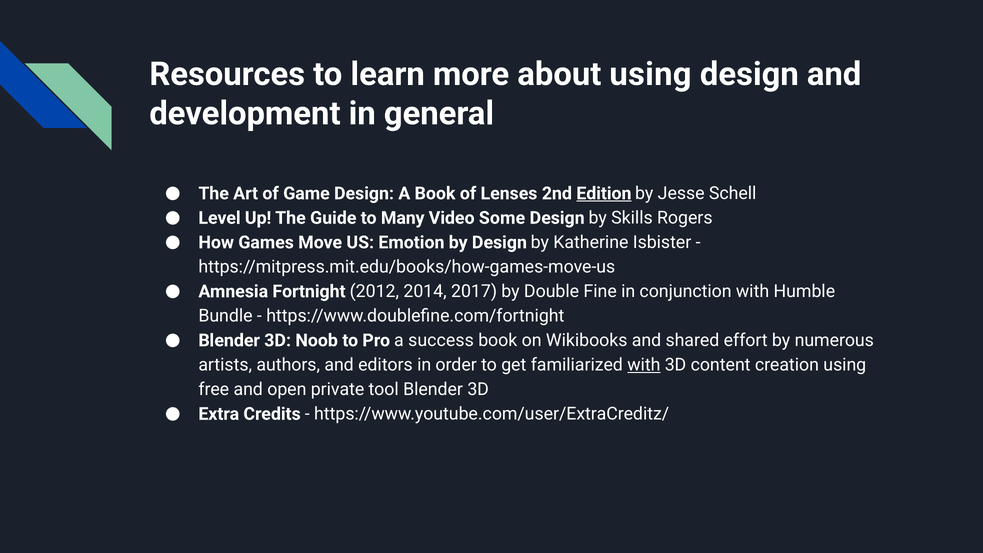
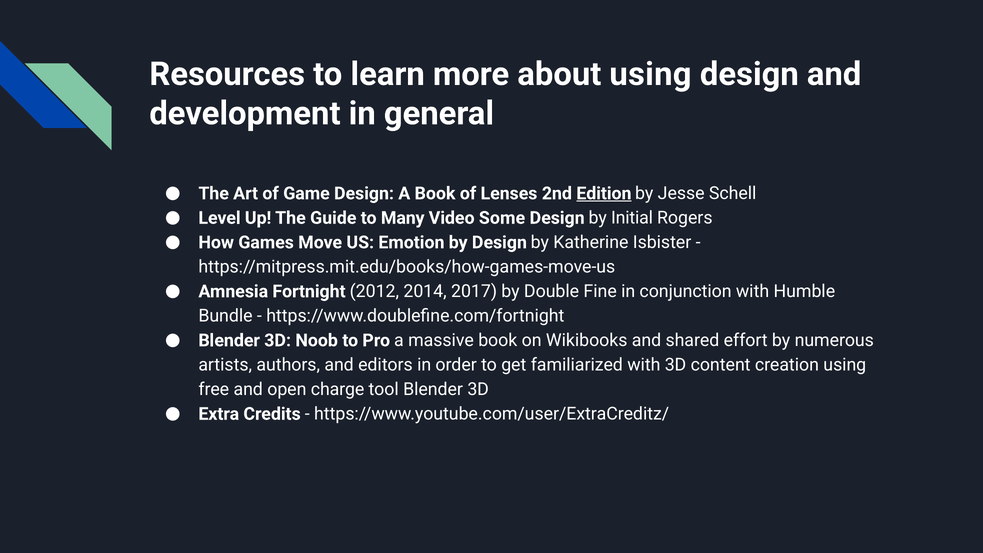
Skills: Skills -> Initial (632, 218)
success: success -> massive (441, 340)
with underline: present -> none (644, 365)
private: private -> charge (338, 389)
